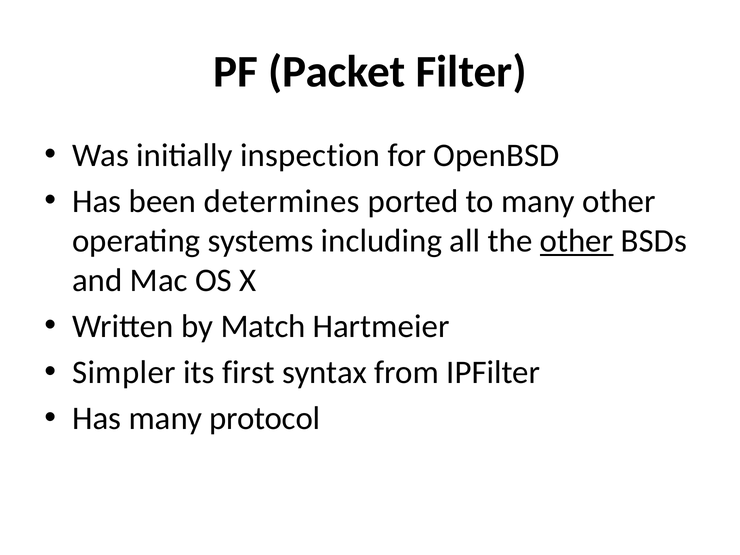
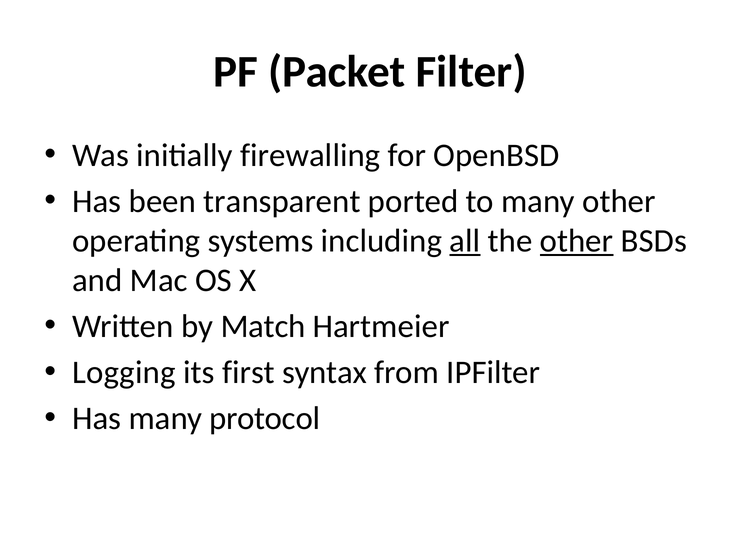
inspection: inspection -> firewalling (310, 155)
determines: determines -> transparent (282, 201)
all underline: none -> present (465, 241)
Simpler: Simpler -> Logging (124, 372)
